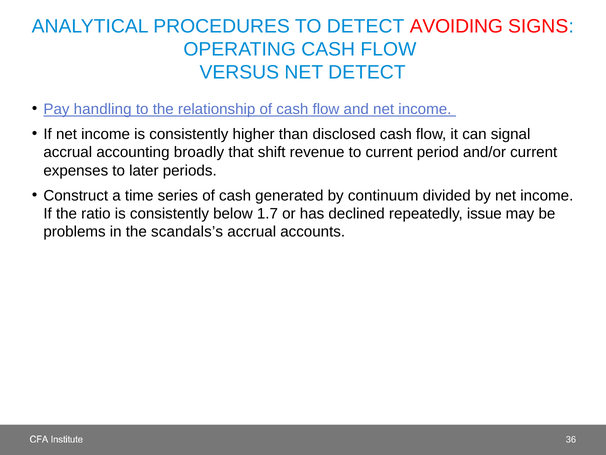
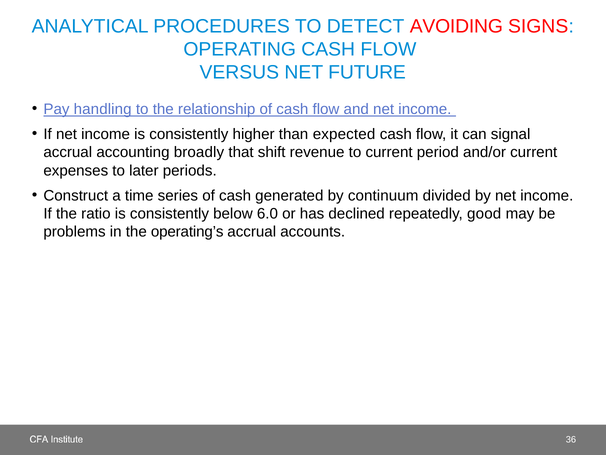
NET DETECT: DETECT -> FUTURE (367, 73)
disclosed: disclosed -> expected (344, 134)
1.7: 1.7 -> 6.0 (267, 213)
issue: issue -> good (484, 213)
scandals’s: scandals’s -> operating’s (187, 232)
